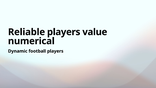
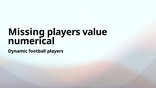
Reliable: Reliable -> Missing (26, 32)
